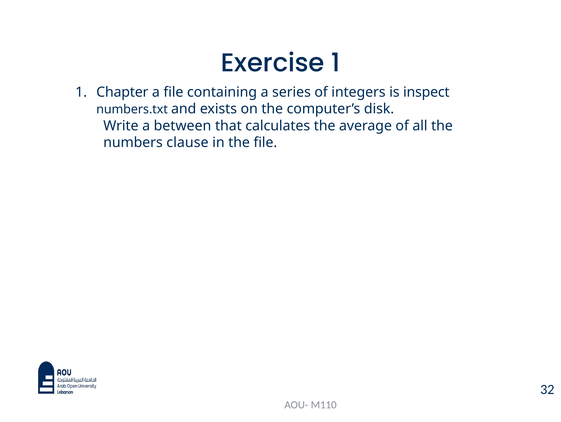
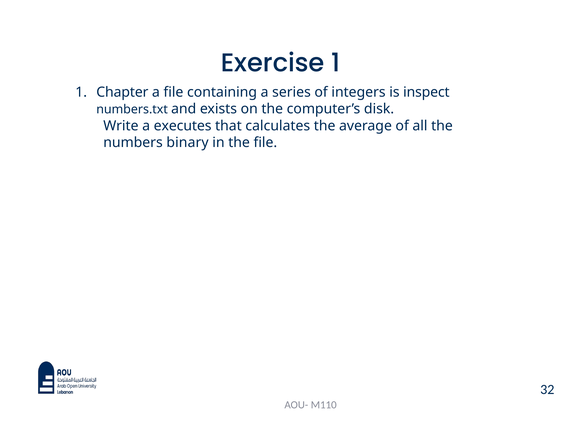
between: between -> executes (183, 126)
clause: clause -> binary (187, 143)
